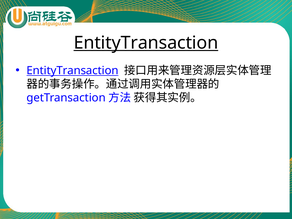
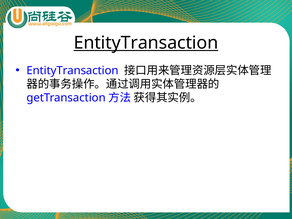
EntityTransaction underline: present -> none (72, 71)
